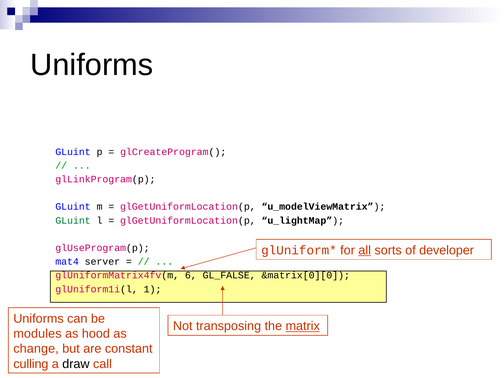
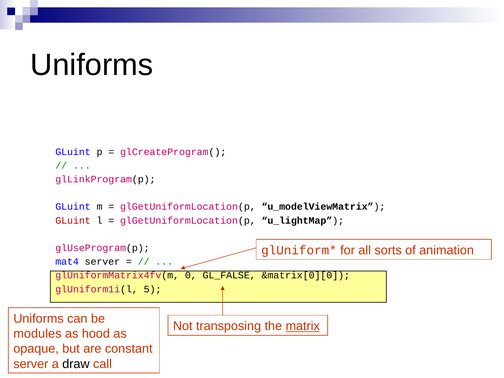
GLuint colour: green -> red (73, 220)
all underline: present -> none (365, 250)
developer: developer -> animation (447, 250)
6: 6 -> 0 (191, 275)
1: 1 -> 5 (153, 289)
change: change -> opaque (36, 349)
culling: culling -> server (31, 364)
